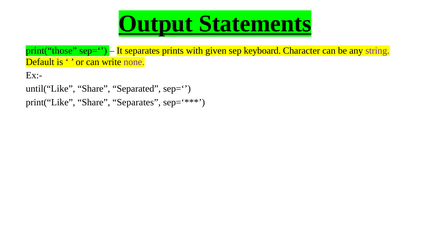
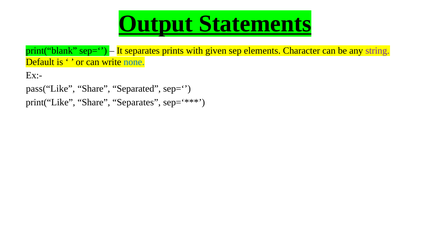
print(“those: print(“those -> print(“blank (51, 51)
keyboard: keyboard -> elements (262, 51)
none colour: purple -> blue (134, 62)
until(“Like: until(“Like -> pass(“Like (50, 89)
